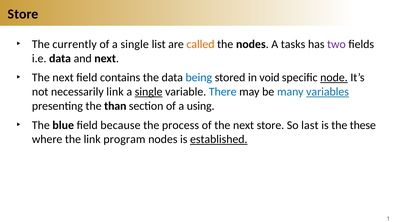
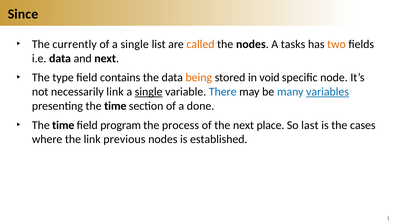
Store: Store -> Since (23, 14)
two colour: purple -> orange (336, 44)
next: next -> type (63, 77)
being colour: blue -> orange (199, 77)
node underline: present -> none (334, 77)
presenting the than: than -> time (115, 106)
using: using -> done (201, 106)
blue: blue -> time (63, 125)
because: because -> program (121, 125)
next store: store -> place (270, 125)
these: these -> cases (363, 125)
program: program -> previous (124, 139)
established underline: present -> none (219, 139)
